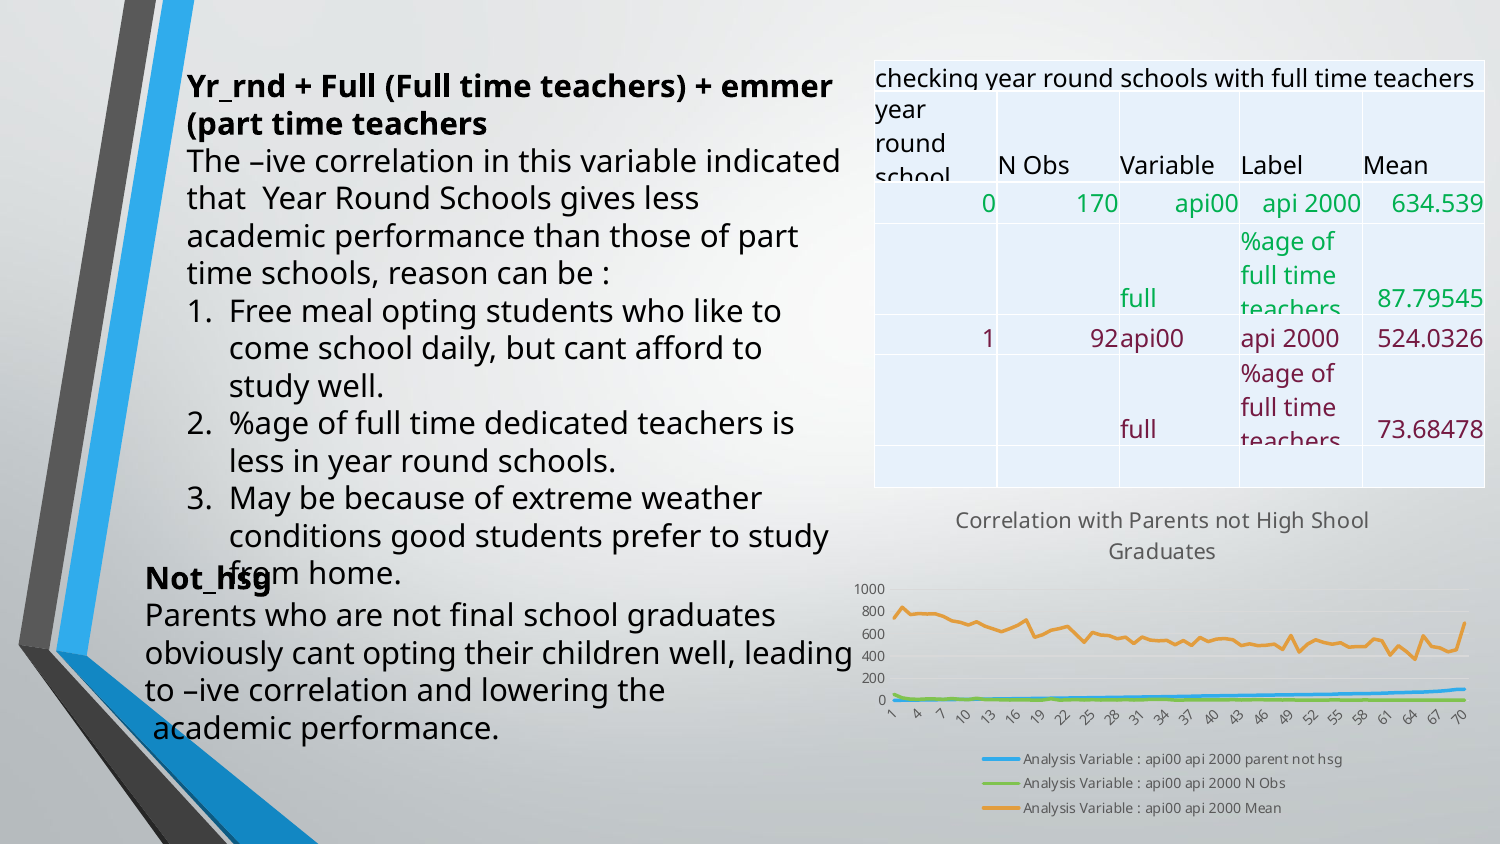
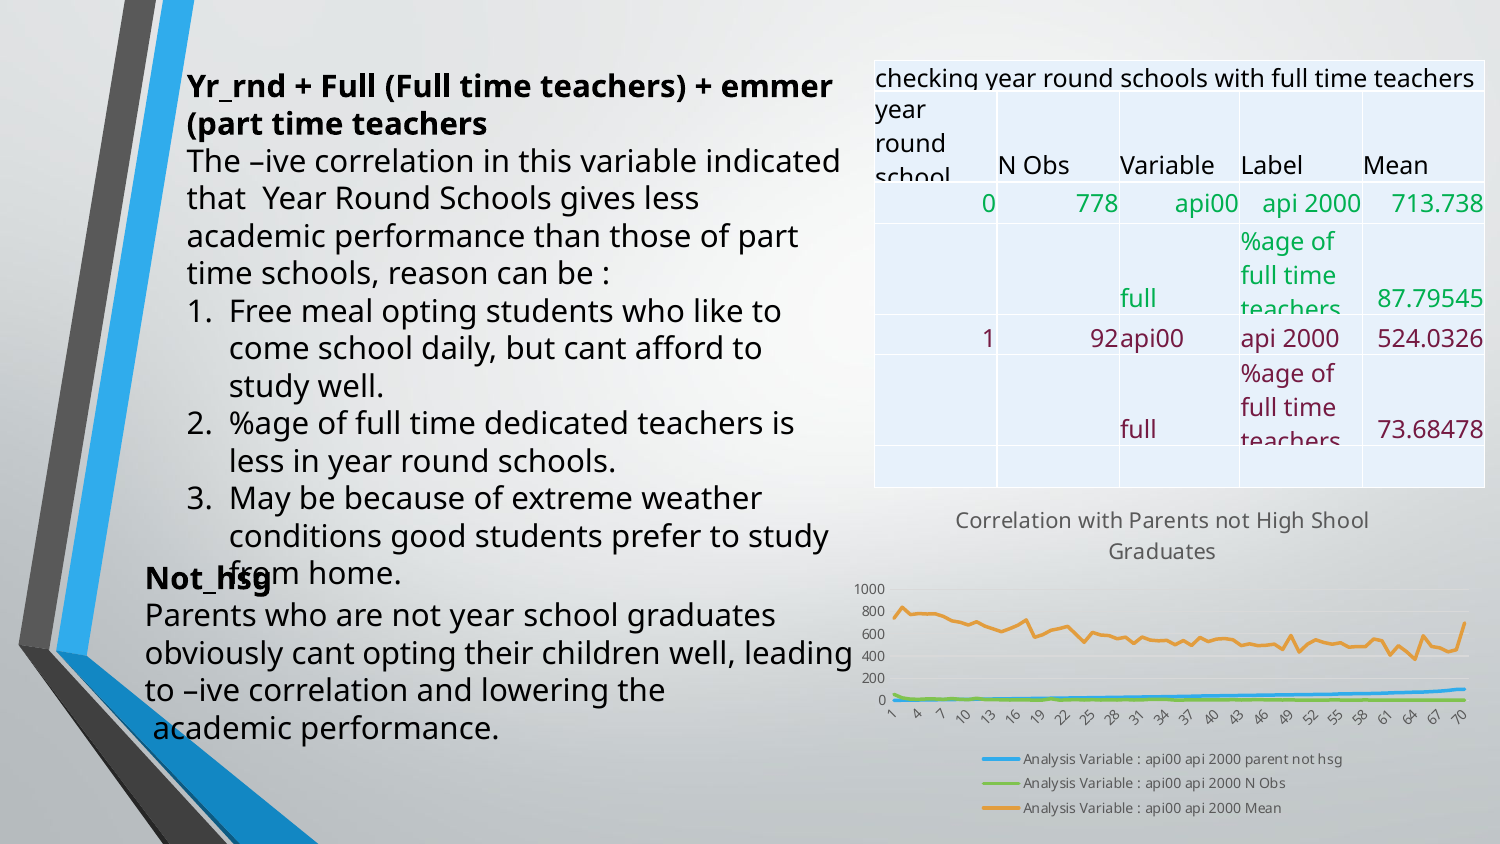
170: 170 -> 778 (1097, 204)
634.539: 634.539 -> 713.738 (1438, 204)
not final: final -> year (482, 616)
